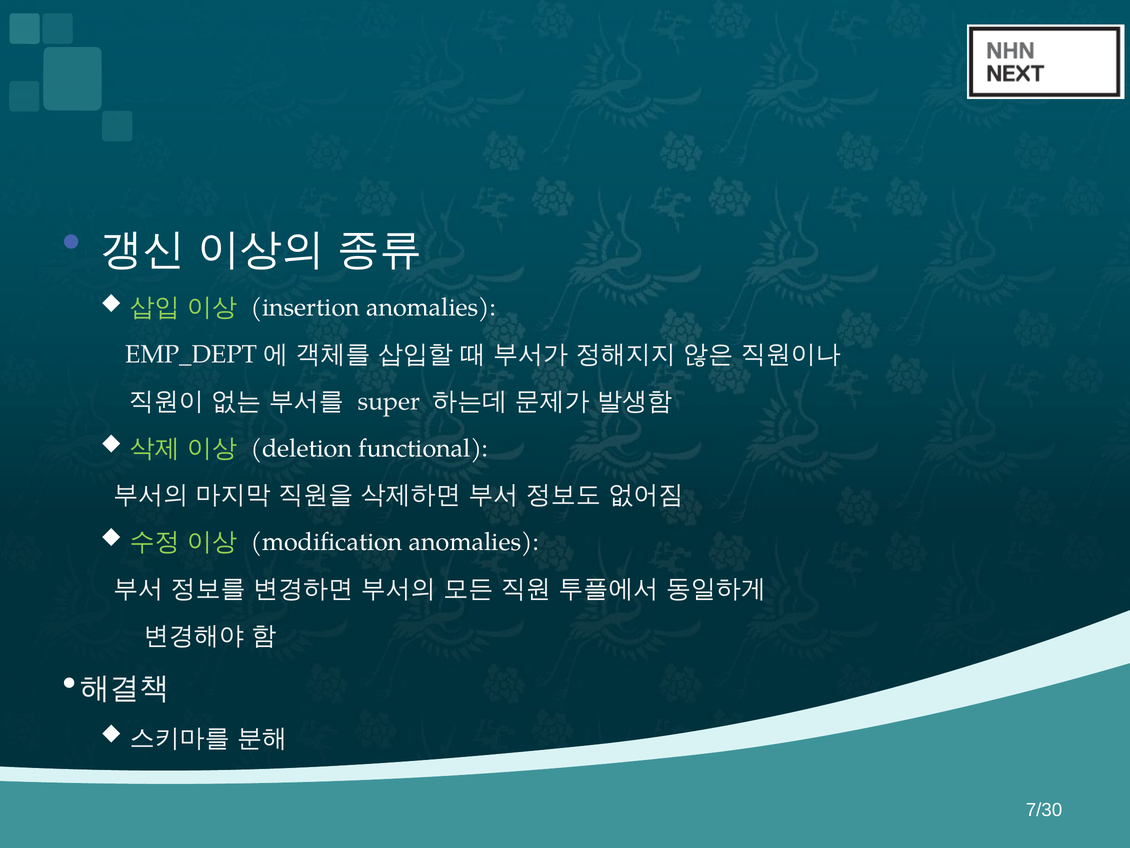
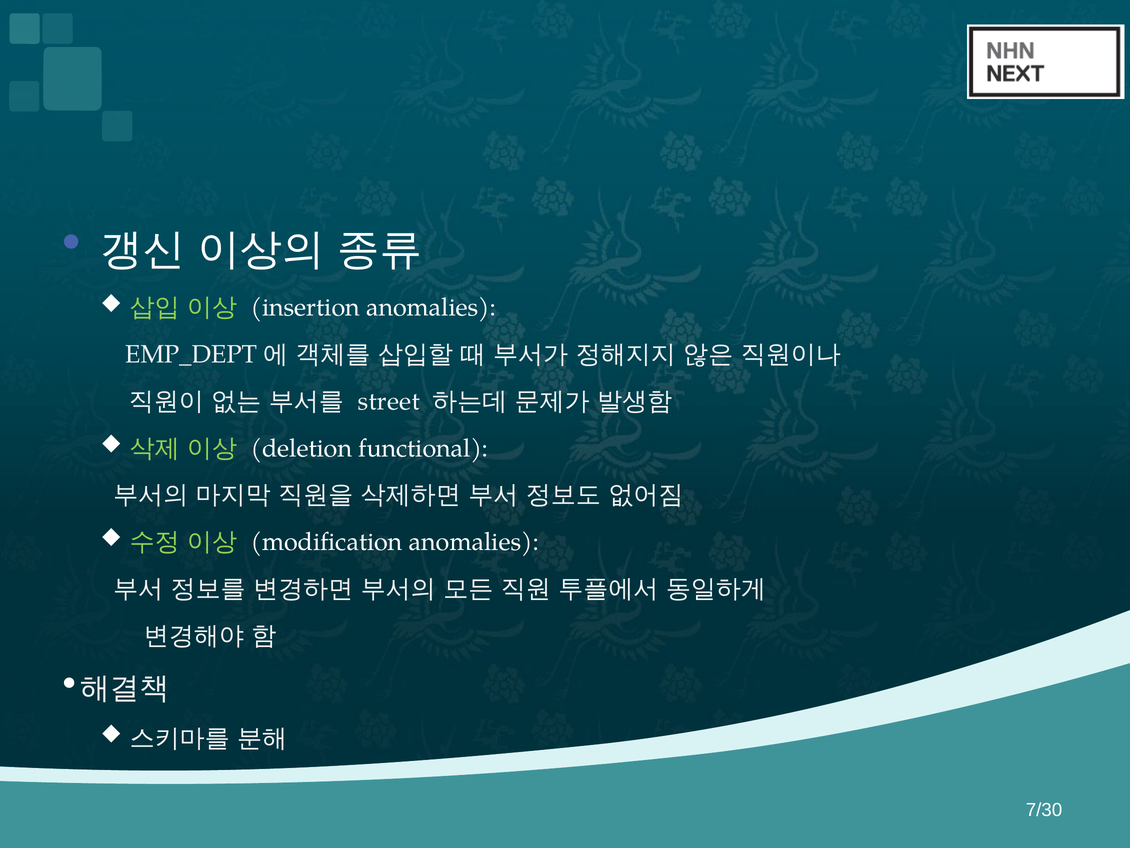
super: super -> street (389, 401)
